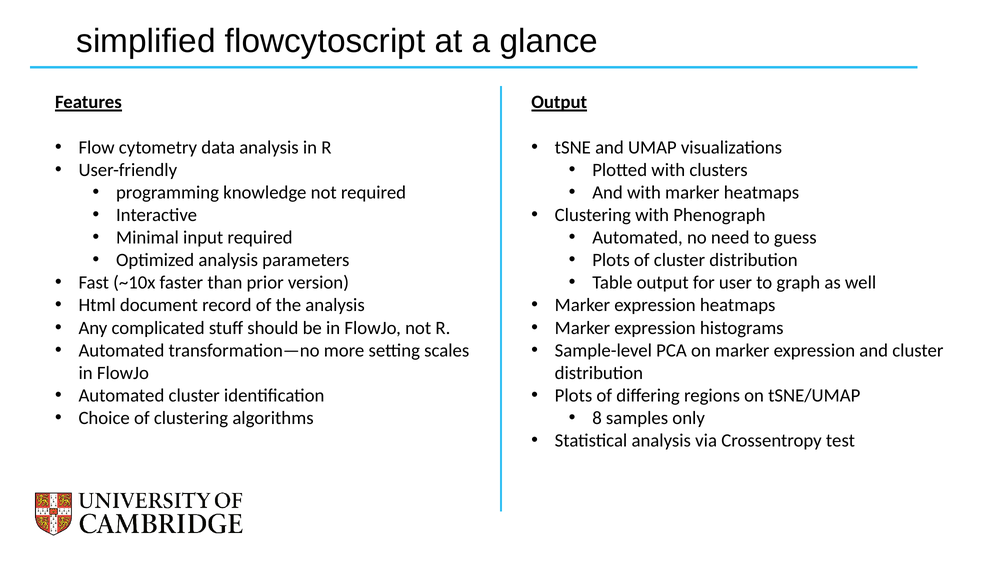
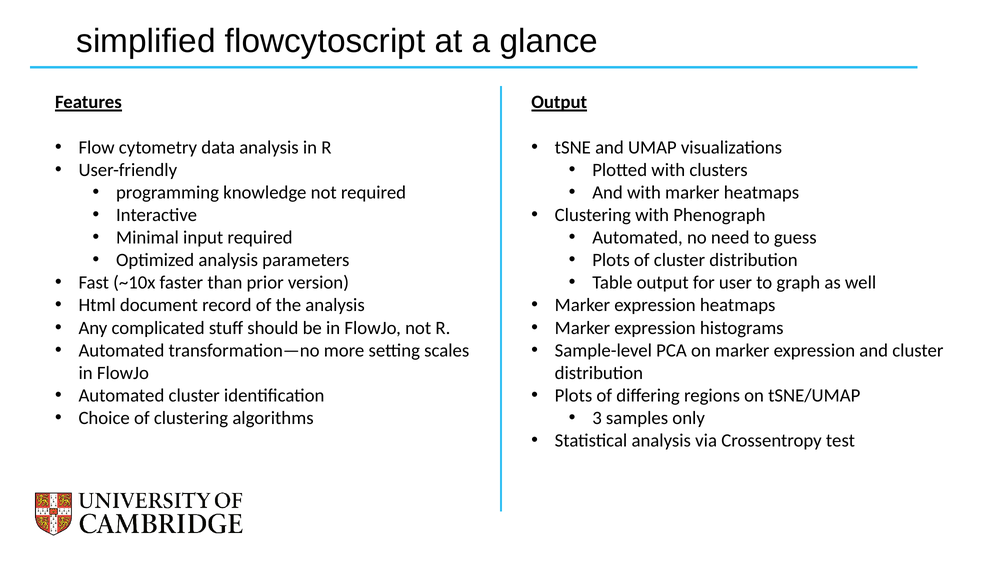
8: 8 -> 3 (597, 418)
